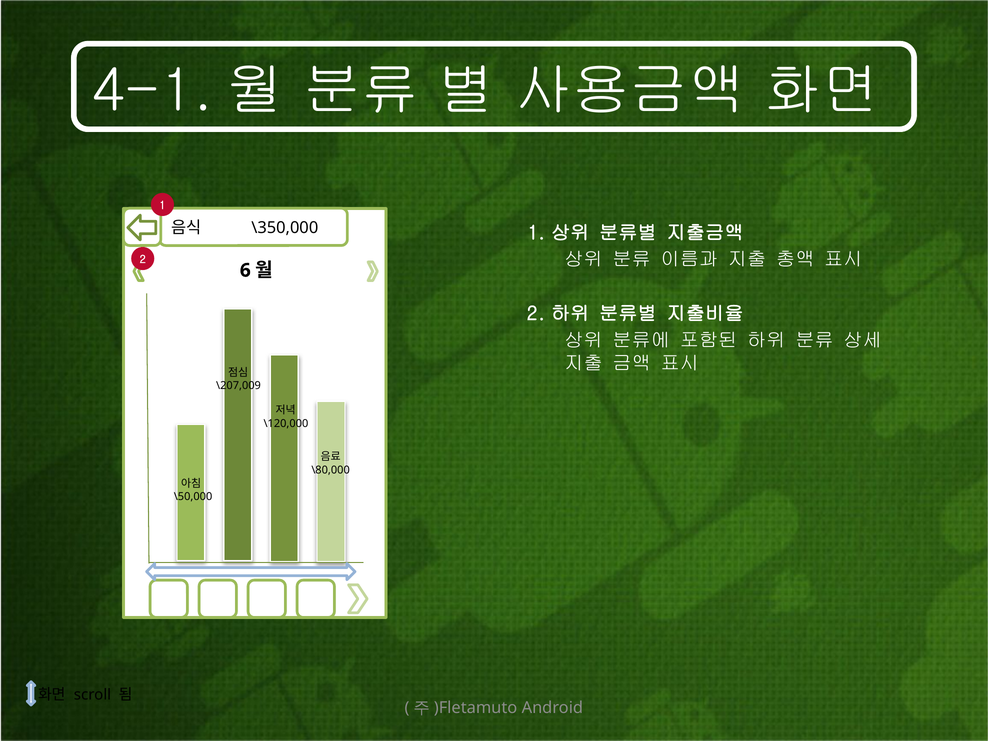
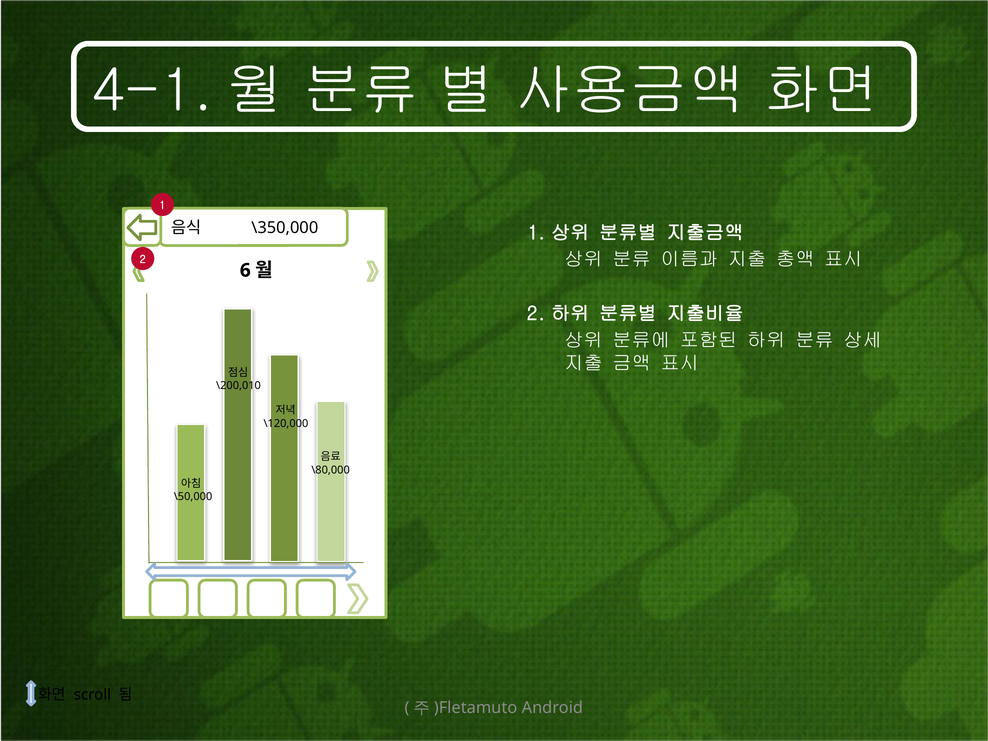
\207,009: \207,009 -> \200,010 (238, 386)
